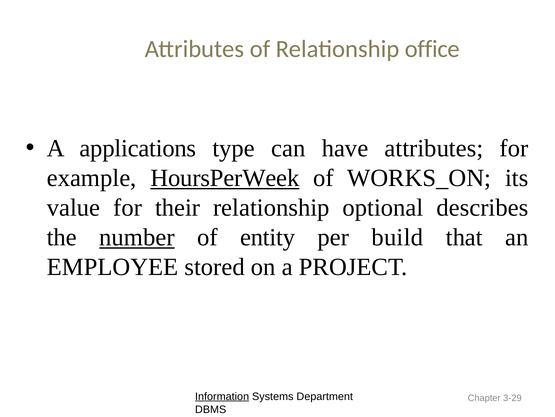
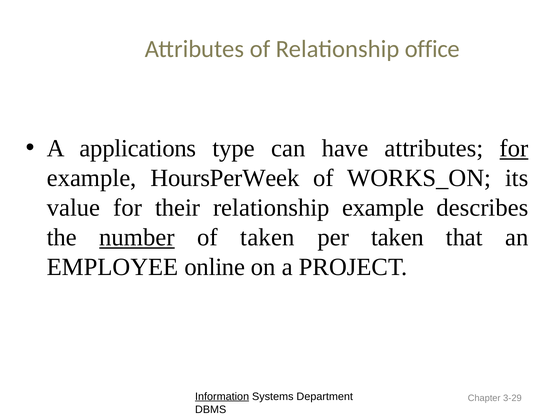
for underline: none -> present (514, 148)
HoursPerWeek underline: present -> none (225, 178)
relationship optional: optional -> example (383, 207)
of entity: entity -> taken (267, 237)
per build: build -> taken (398, 237)
stored: stored -> online (215, 267)
